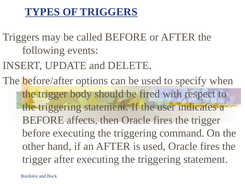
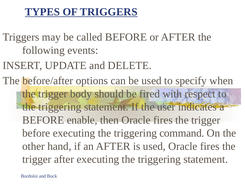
affects: affects -> enable (82, 120)
